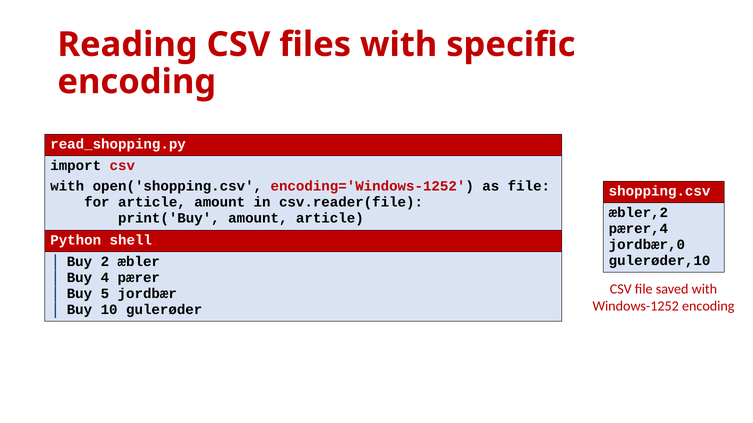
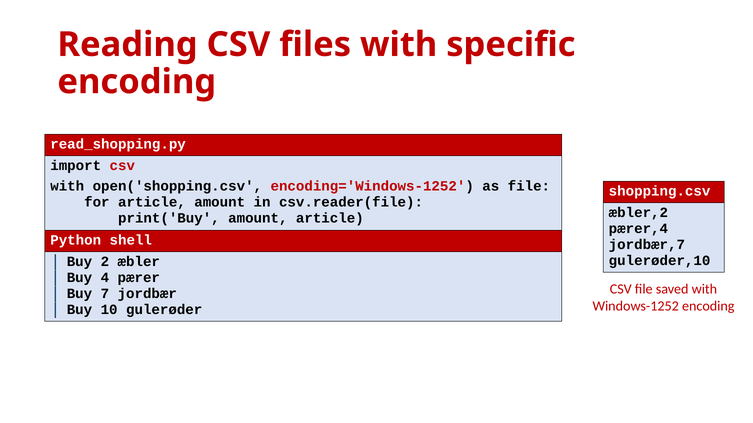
jordbær,0: jordbær,0 -> jordbær,7 (647, 245)
5: 5 -> 7 (105, 294)
